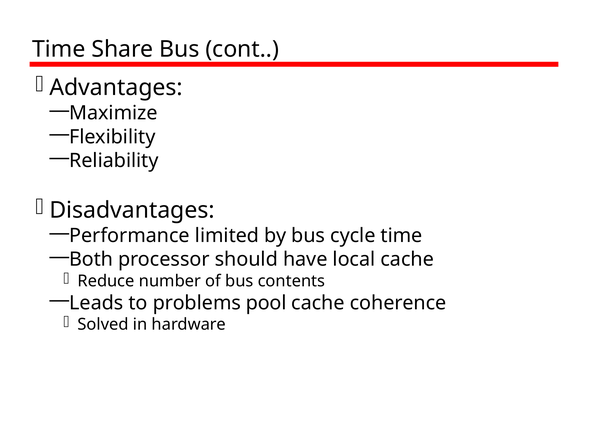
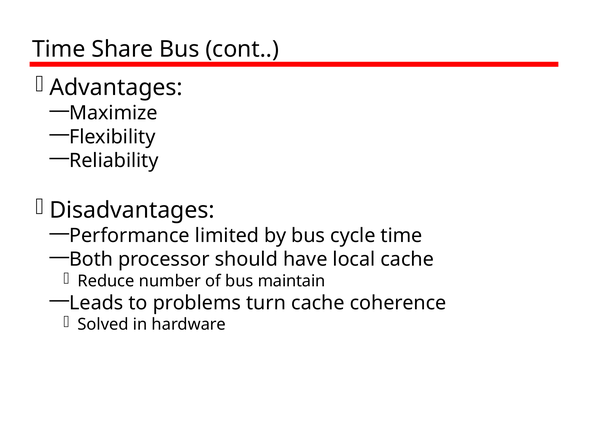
contents: contents -> maintain (292, 281)
pool: pool -> turn (266, 303)
